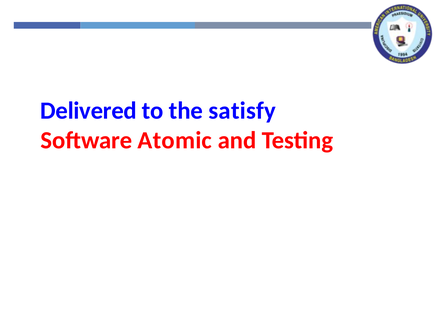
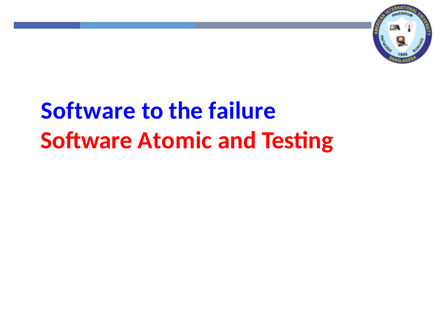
Delivered: Delivered -> Software (88, 111)
satisfy: satisfy -> failure (242, 111)
